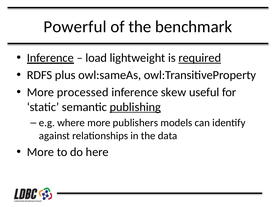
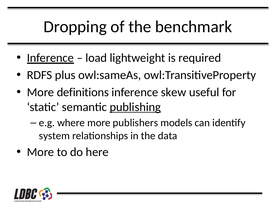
Powerful: Powerful -> Dropping (75, 27)
required underline: present -> none (200, 58)
processed: processed -> definitions (83, 92)
against: against -> system (54, 136)
